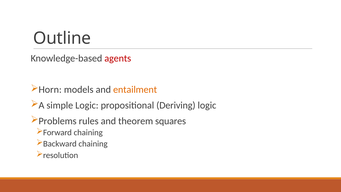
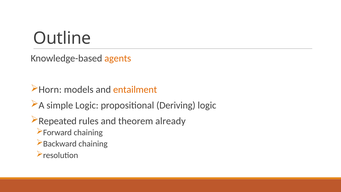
agents colour: red -> orange (118, 58)
Problems: Problems -> Repeated (58, 121)
squares: squares -> already (170, 121)
